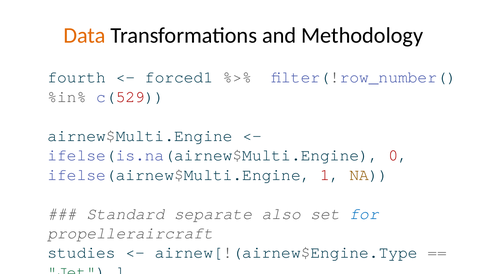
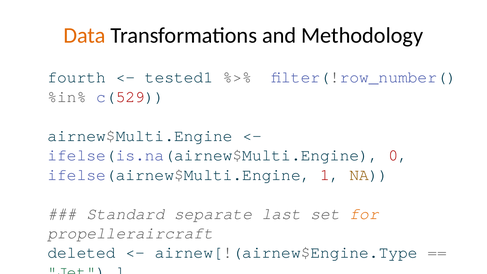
forced1: forced1 -> tested1 (179, 77)
also: also -> last (281, 214)
for colour: blue -> orange (364, 214)
studies: studies -> deleted (82, 253)
